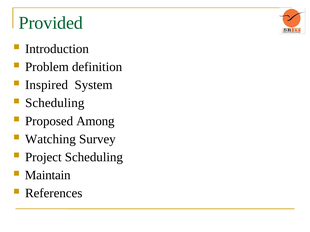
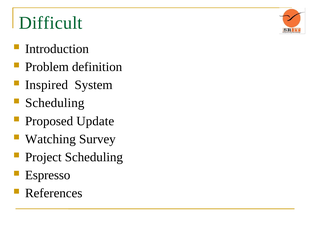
Provided: Provided -> Difficult (51, 23)
Among: Among -> Update (95, 121)
Maintain: Maintain -> Espresso (48, 176)
